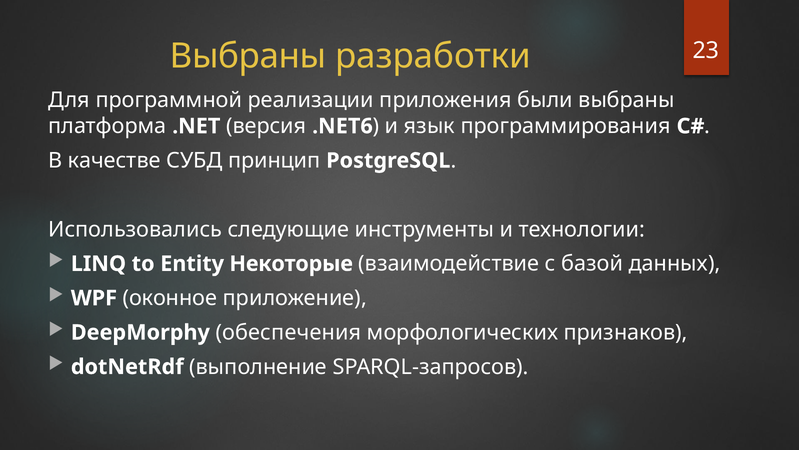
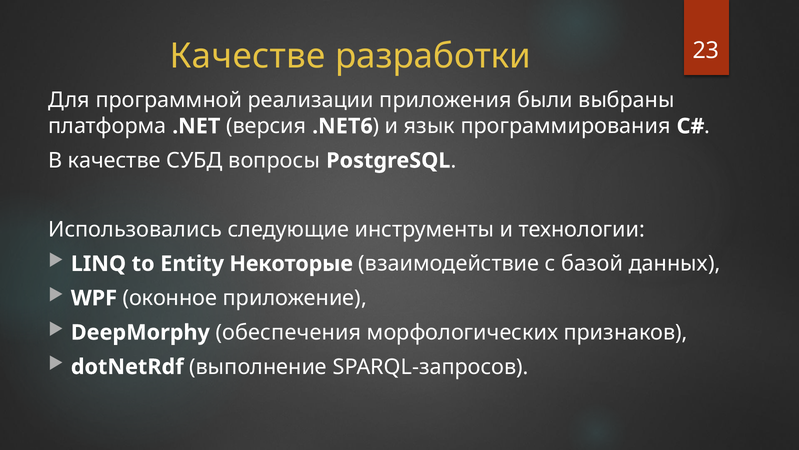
Выбраны: Выбраны -> Качестве (248, 56)
принцип: принцип -> вопросы (274, 160)
